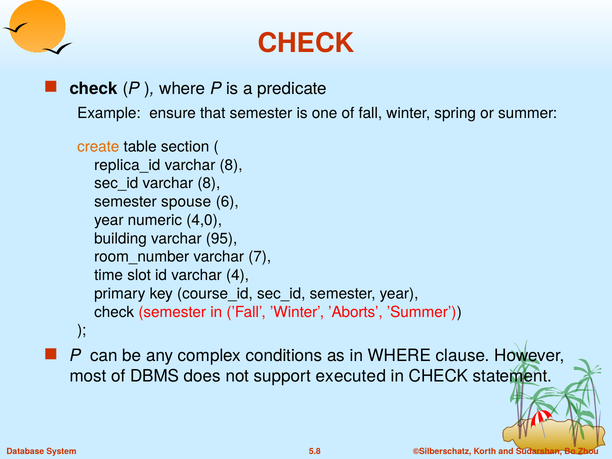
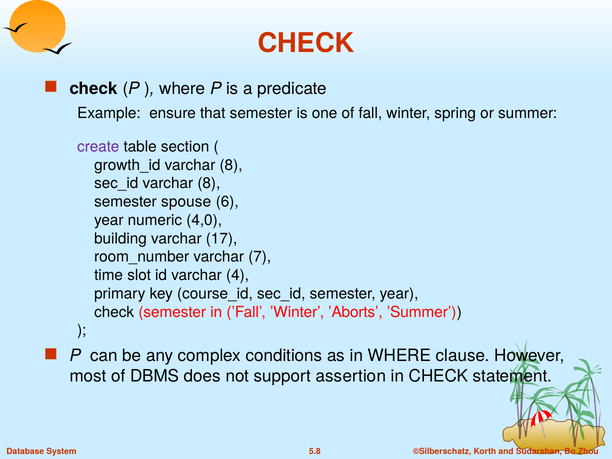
create colour: orange -> purple (98, 147)
replica_id: replica_id -> growth_id (127, 165)
95: 95 -> 17 (222, 239)
executed: executed -> assertion (351, 376)
